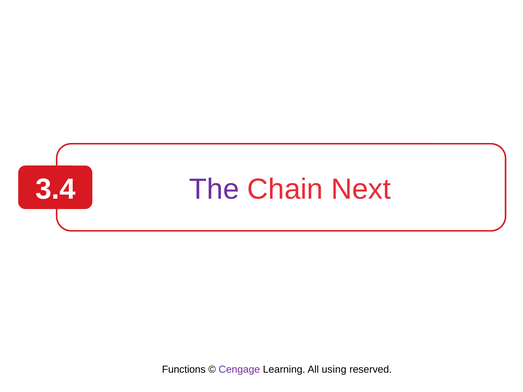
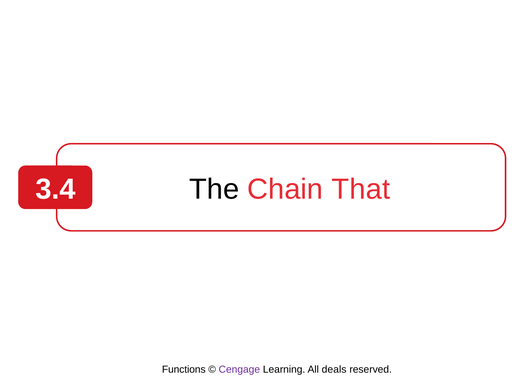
The colour: purple -> black (214, 189)
Next: Next -> That (361, 189)
using: using -> deals (334, 370)
